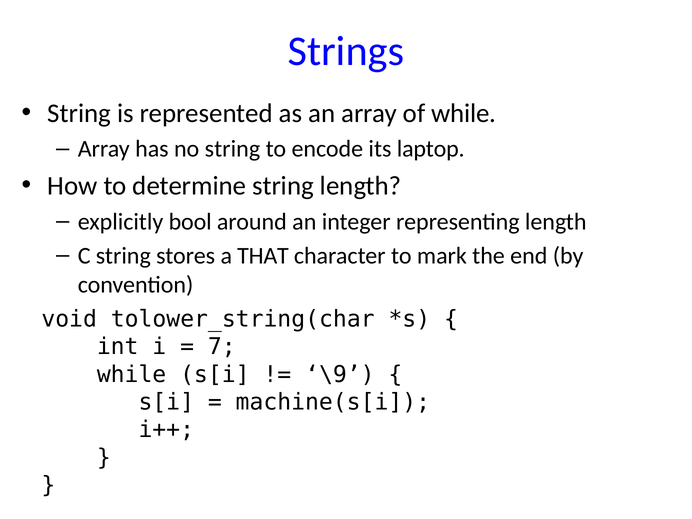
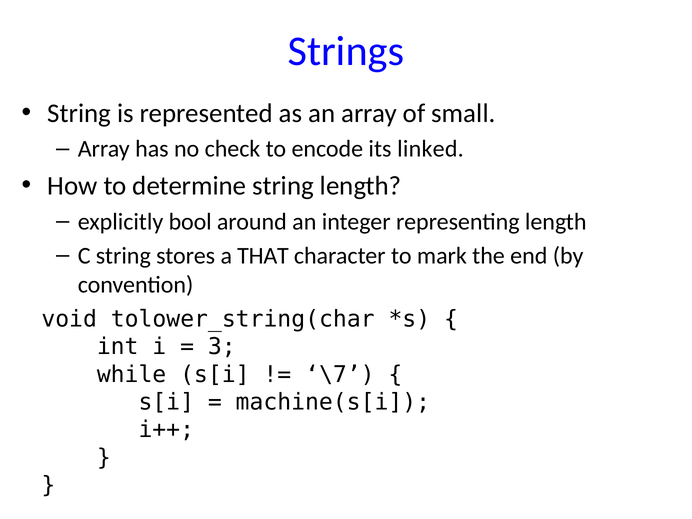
of while: while -> small (463, 113)
no string: string -> check (232, 149)
laptop: laptop -> linked (430, 149)
7: 7 -> 3 (222, 347)
\9: \9 -> \7 (340, 374)
